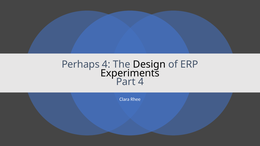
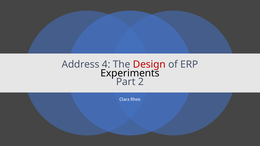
Perhaps: Perhaps -> Address (81, 65)
Design colour: black -> red (149, 65)
Part 4: 4 -> 2 (141, 82)
